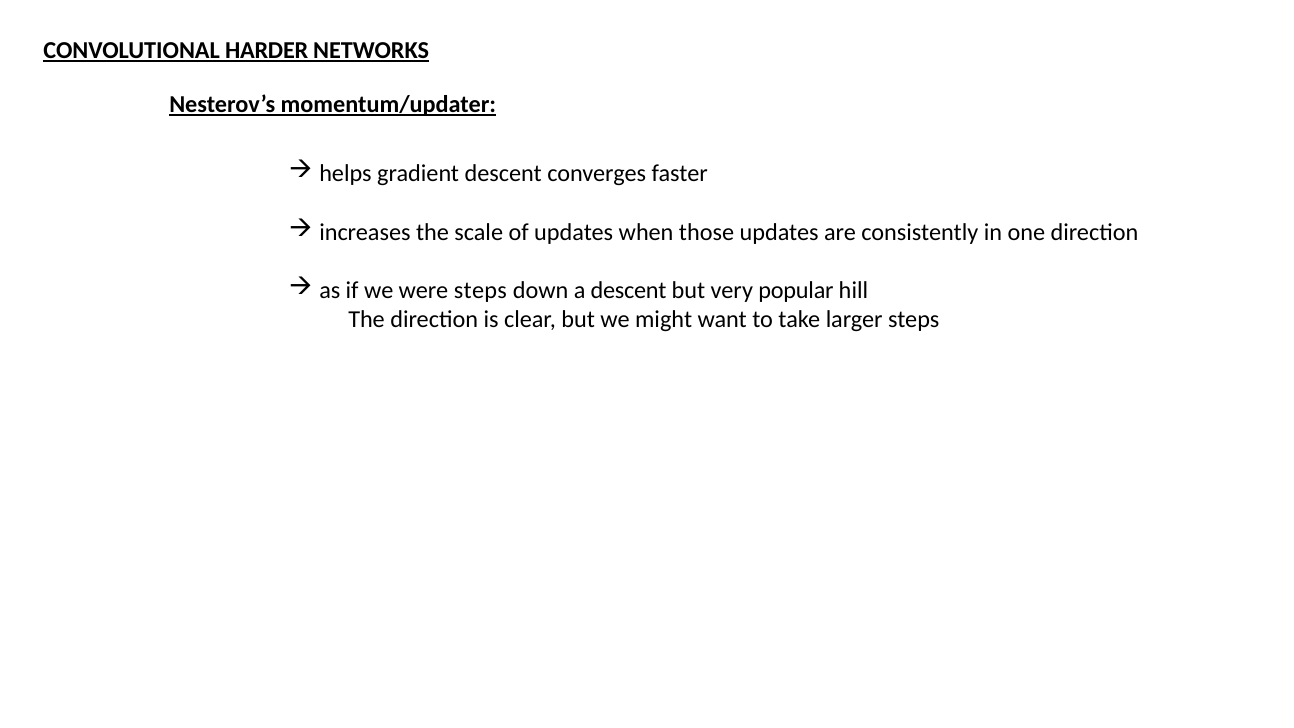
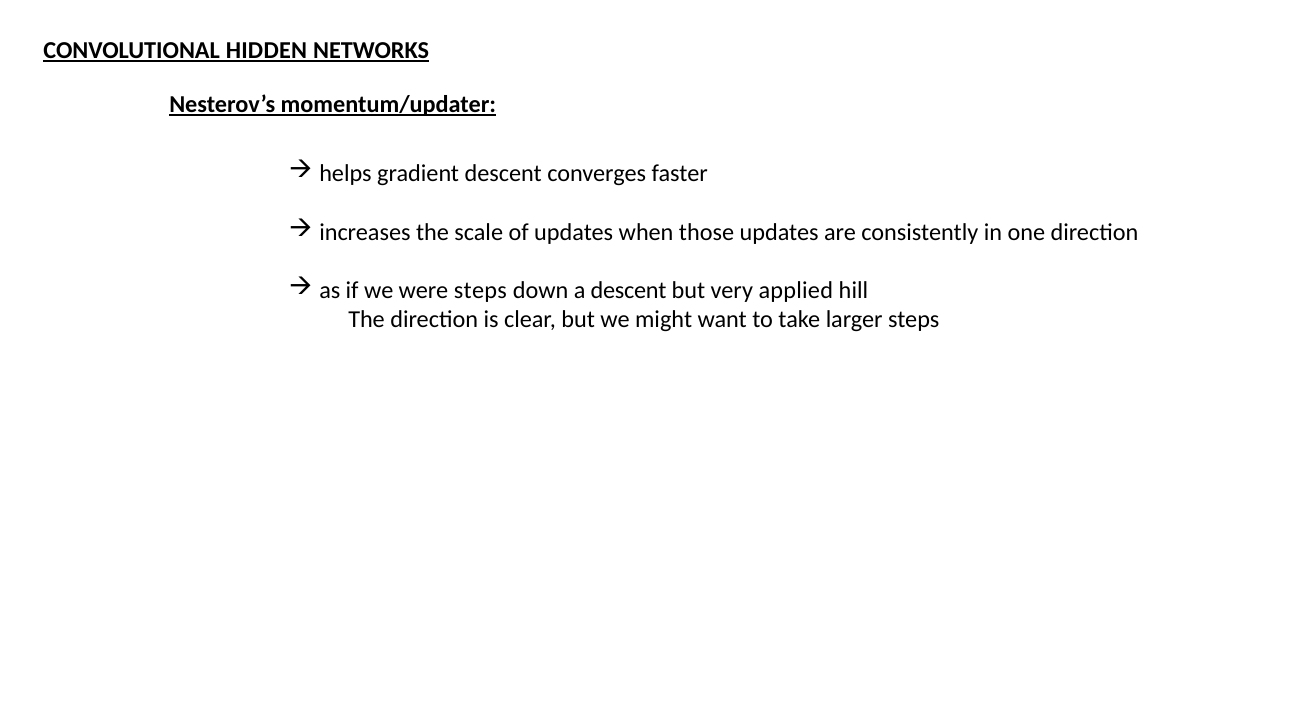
HARDER: HARDER -> HIDDEN (266, 50)
popular: popular -> applied (796, 290)
